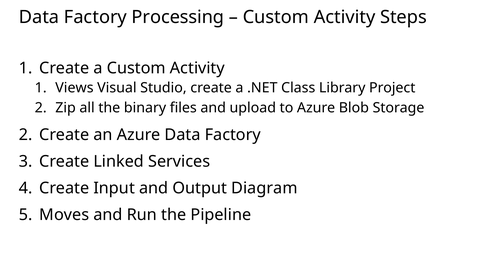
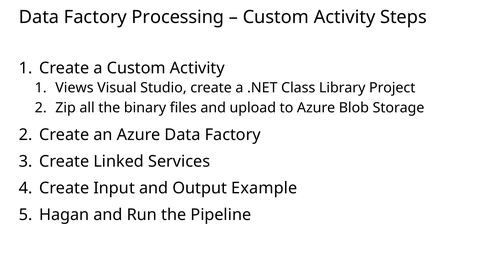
Diagram: Diagram -> Example (264, 188)
Moves: Moves -> Hagan (64, 215)
